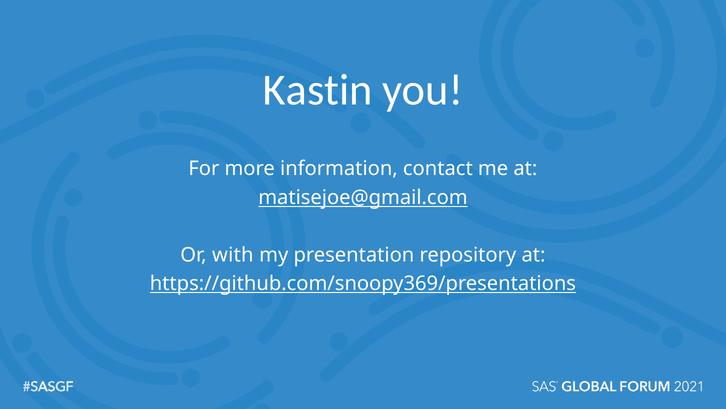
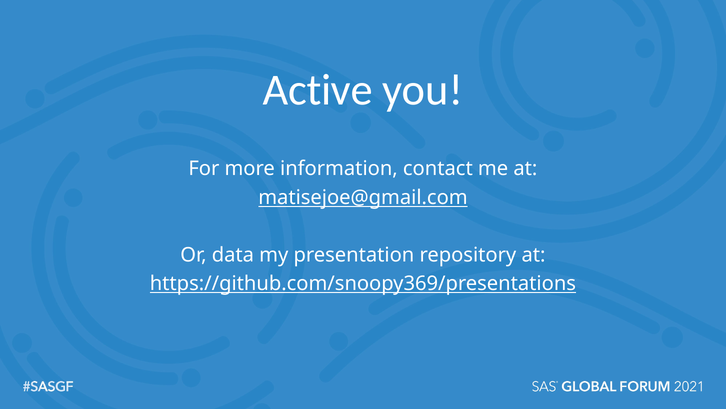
Kastin: Kastin -> Active (318, 90)
with: with -> data (233, 254)
